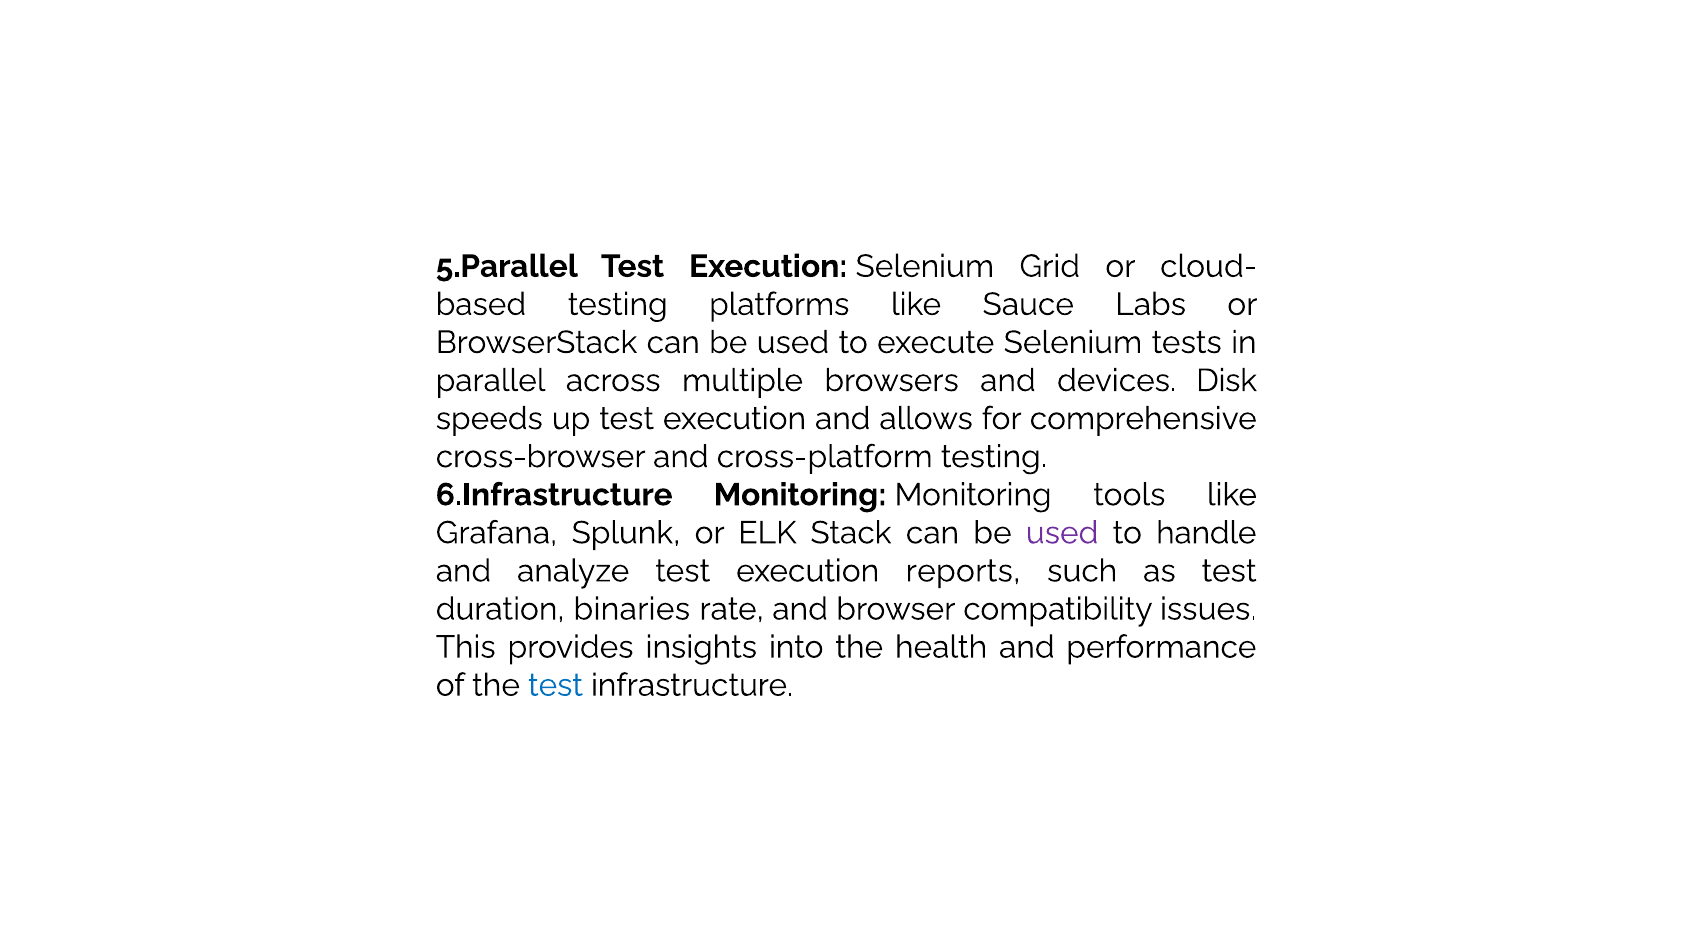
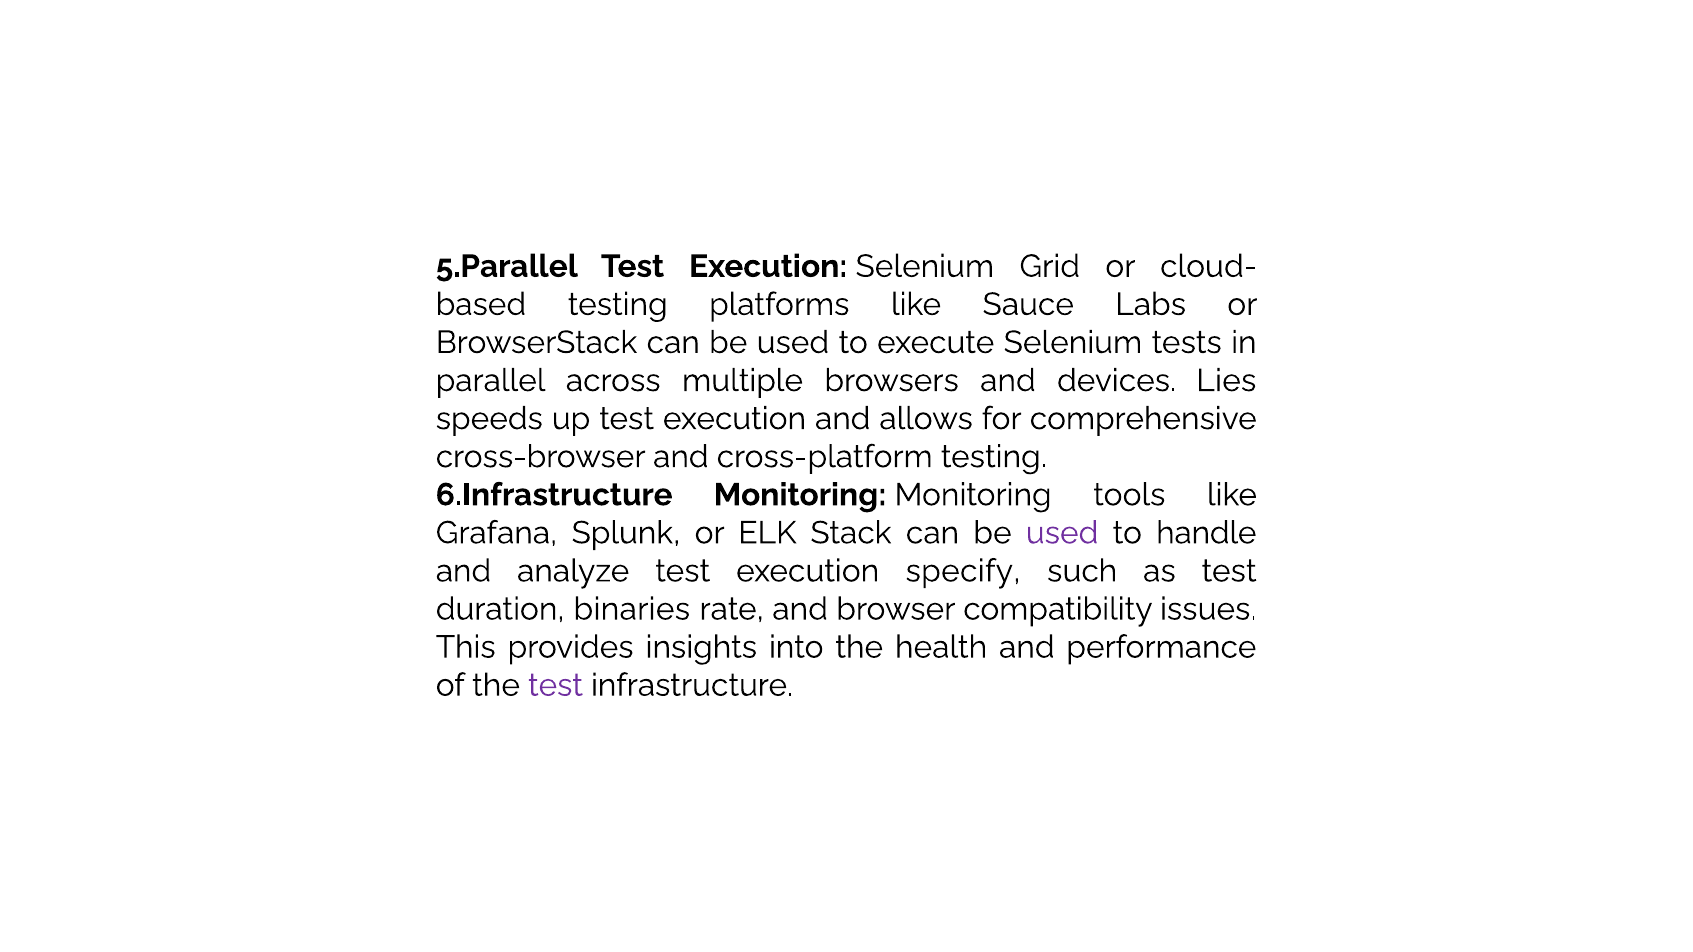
Disk: Disk -> Lies (1226, 381)
reports: reports -> specify (963, 571)
test colour: blue -> purple (556, 685)
